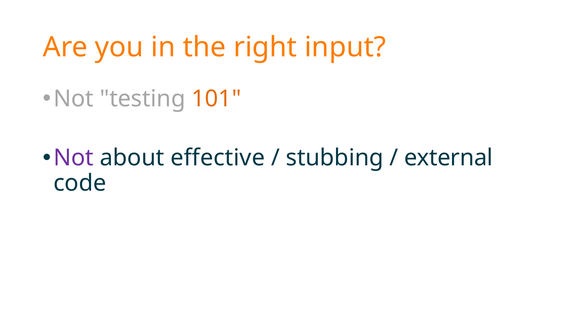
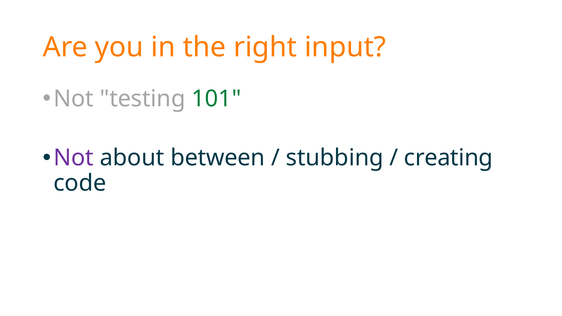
101 colour: orange -> green (216, 99)
effective: effective -> between (218, 158)
external: external -> creating (448, 158)
